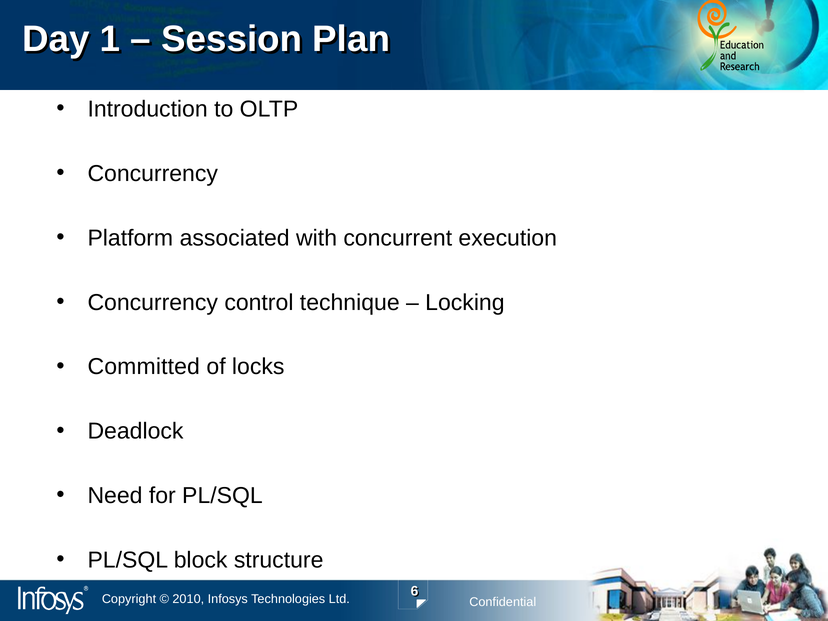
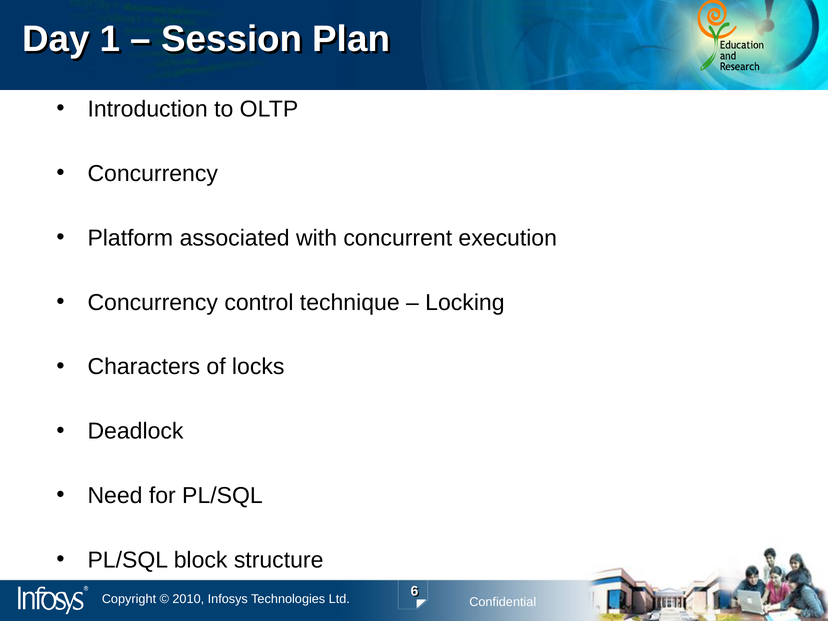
Committed: Committed -> Characters (144, 367)
